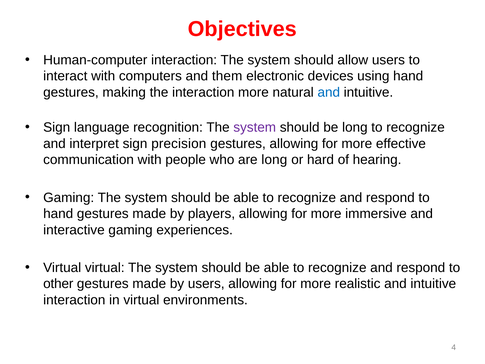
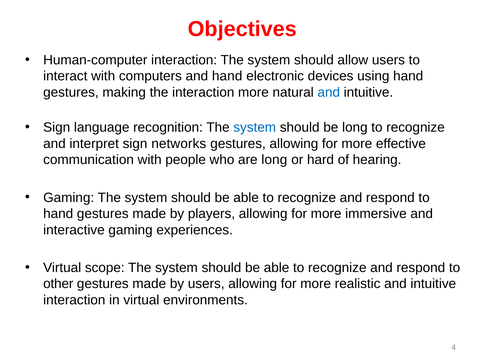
and them: them -> hand (227, 76)
system colour: purple -> blue (255, 127)
precision: precision -> networks (179, 144)
Virtual virtual: virtual -> scope (105, 267)
